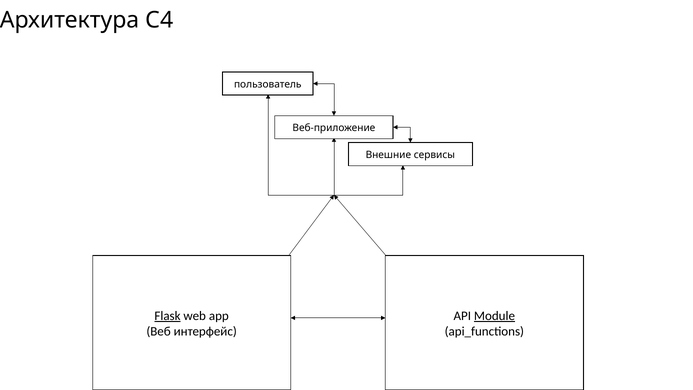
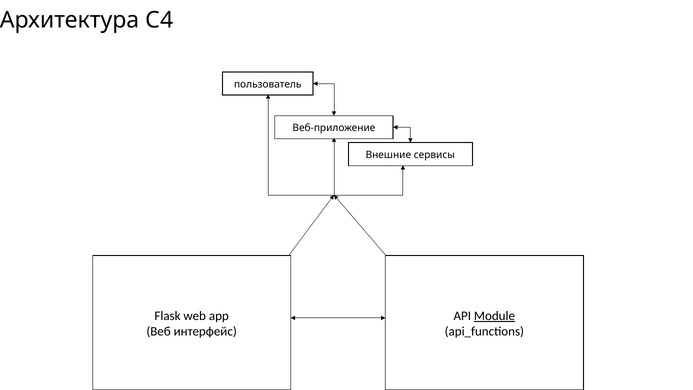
Flask underline: present -> none (168, 316)
